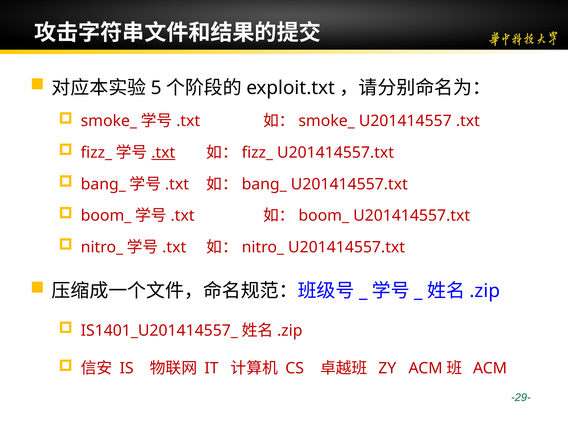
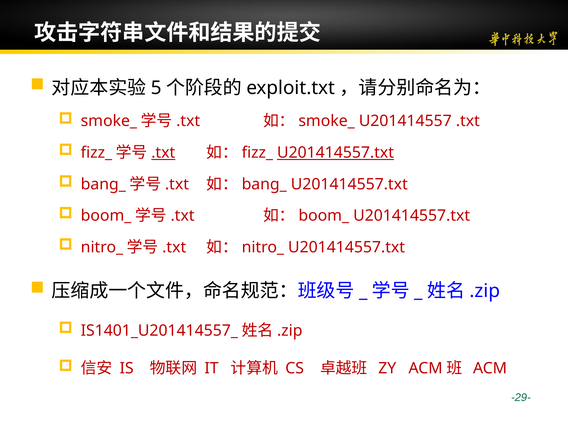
U201414557.txt underline: none -> present (336, 153)
